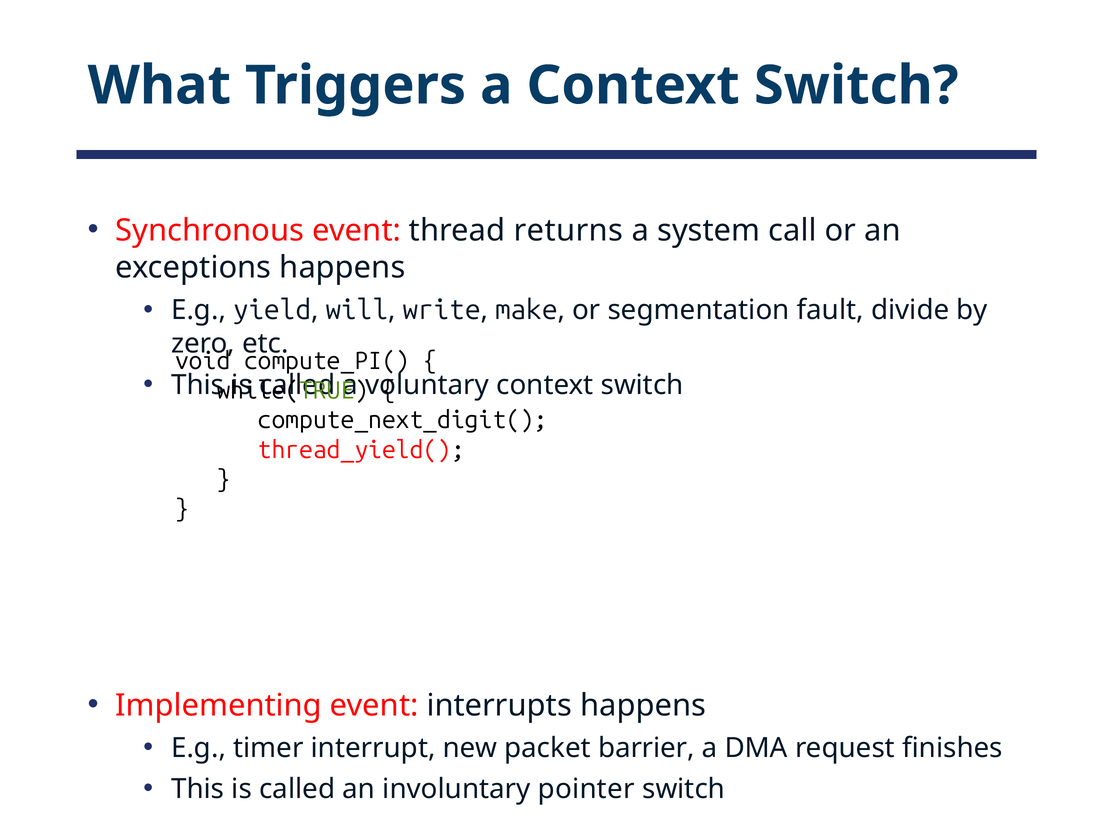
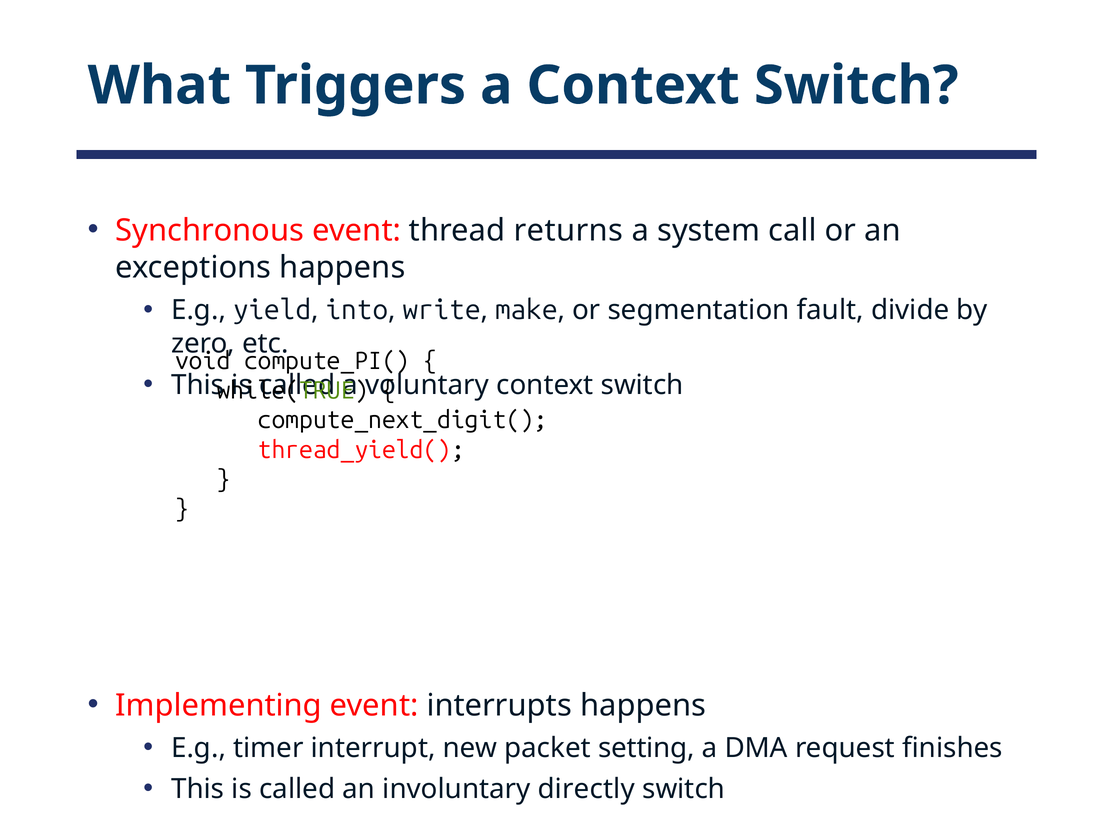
will: will -> into (357, 310)
barrier: barrier -> setting (646, 748)
pointer: pointer -> directly (586, 789)
